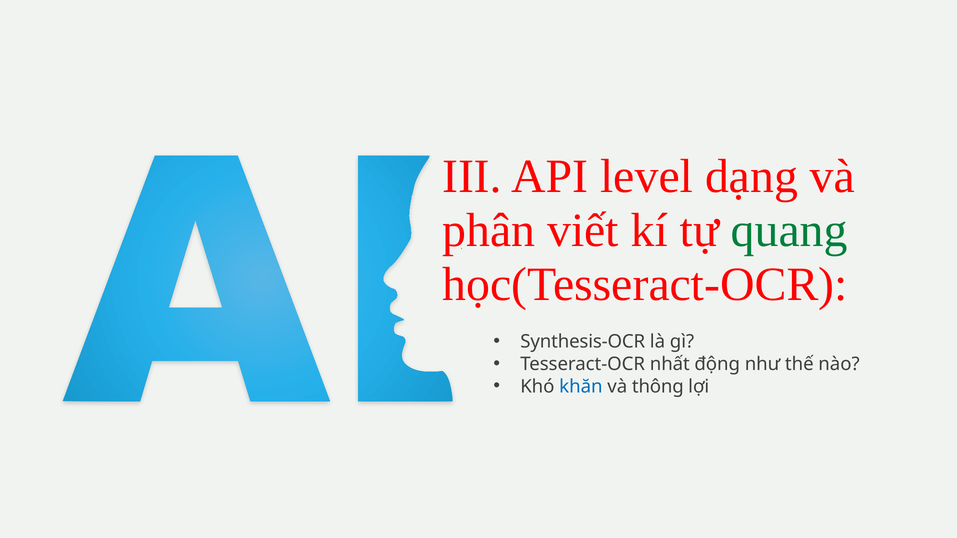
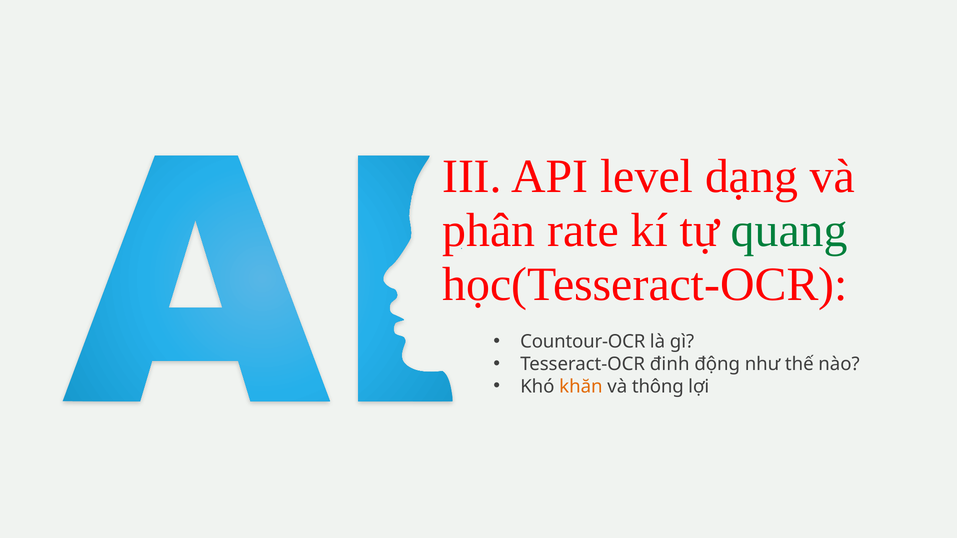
viết: viết -> rate (583, 231)
Synthesis-OCR: Synthesis-OCR -> Countour-OCR (583, 342)
nhất: nhất -> đinh (670, 364)
khăn colour: blue -> orange (581, 387)
